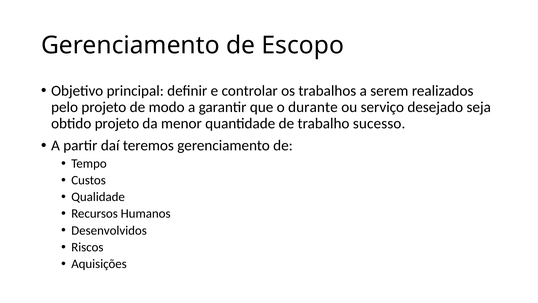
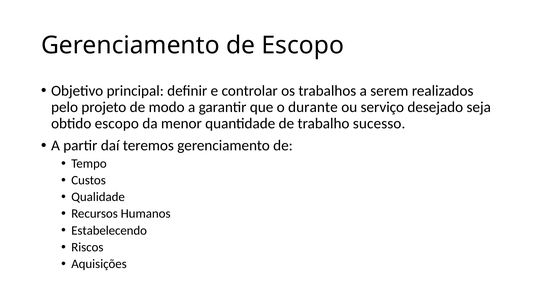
obtido projeto: projeto -> escopo (117, 123)
Desenvolvidos: Desenvolvidos -> Estabelecendo (109, 230)
